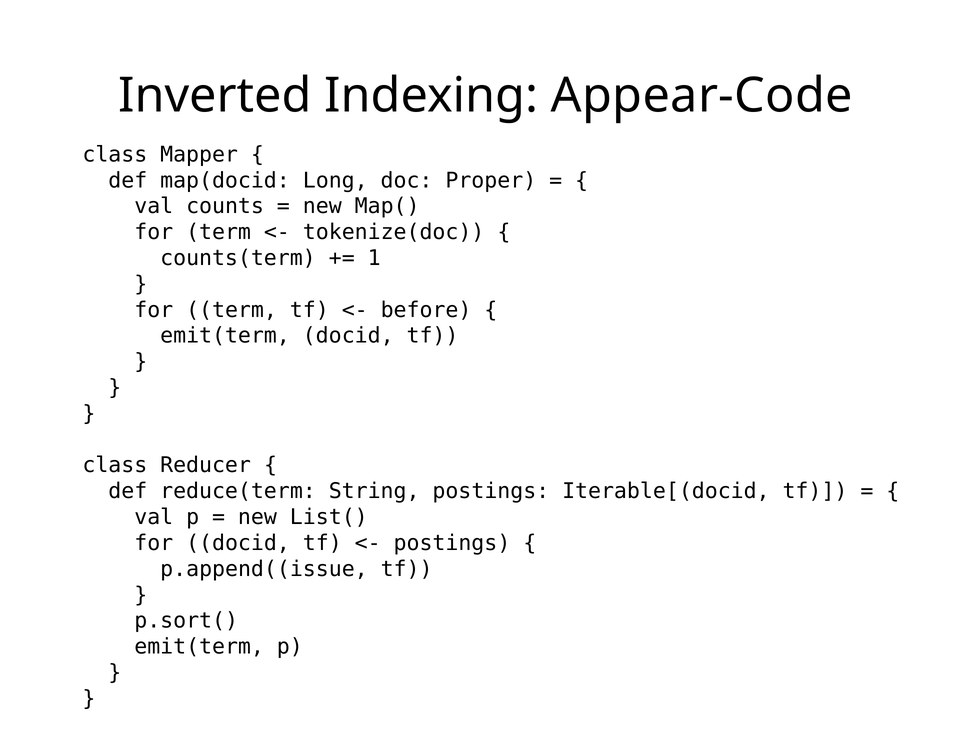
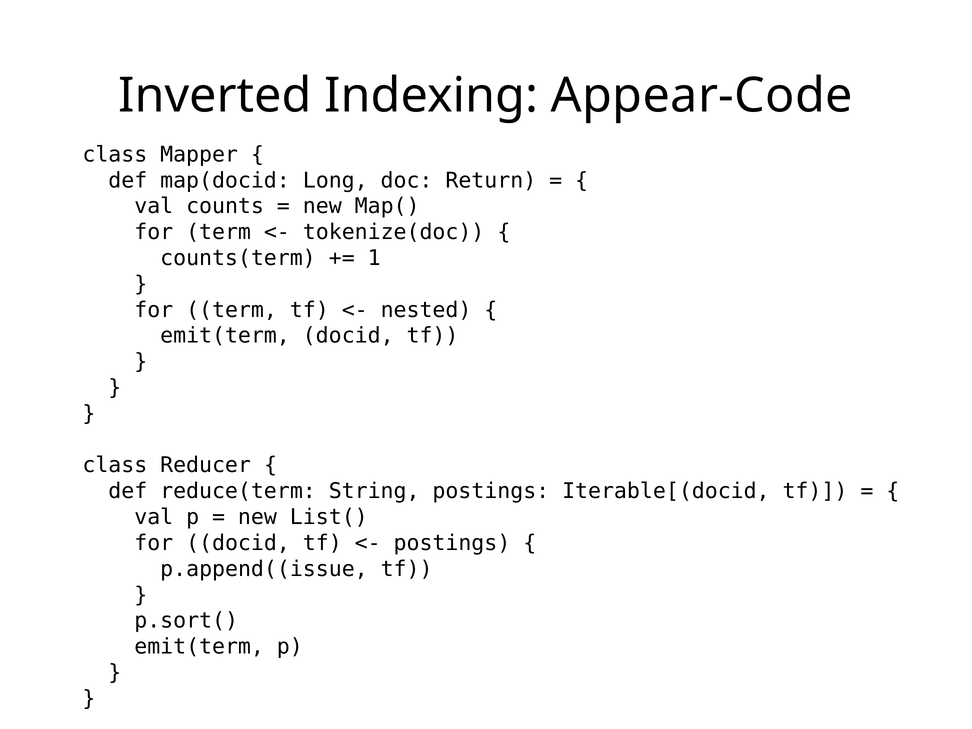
Proper: Proper -> Return (491, 180)
before: before -> nested (426, 310)
